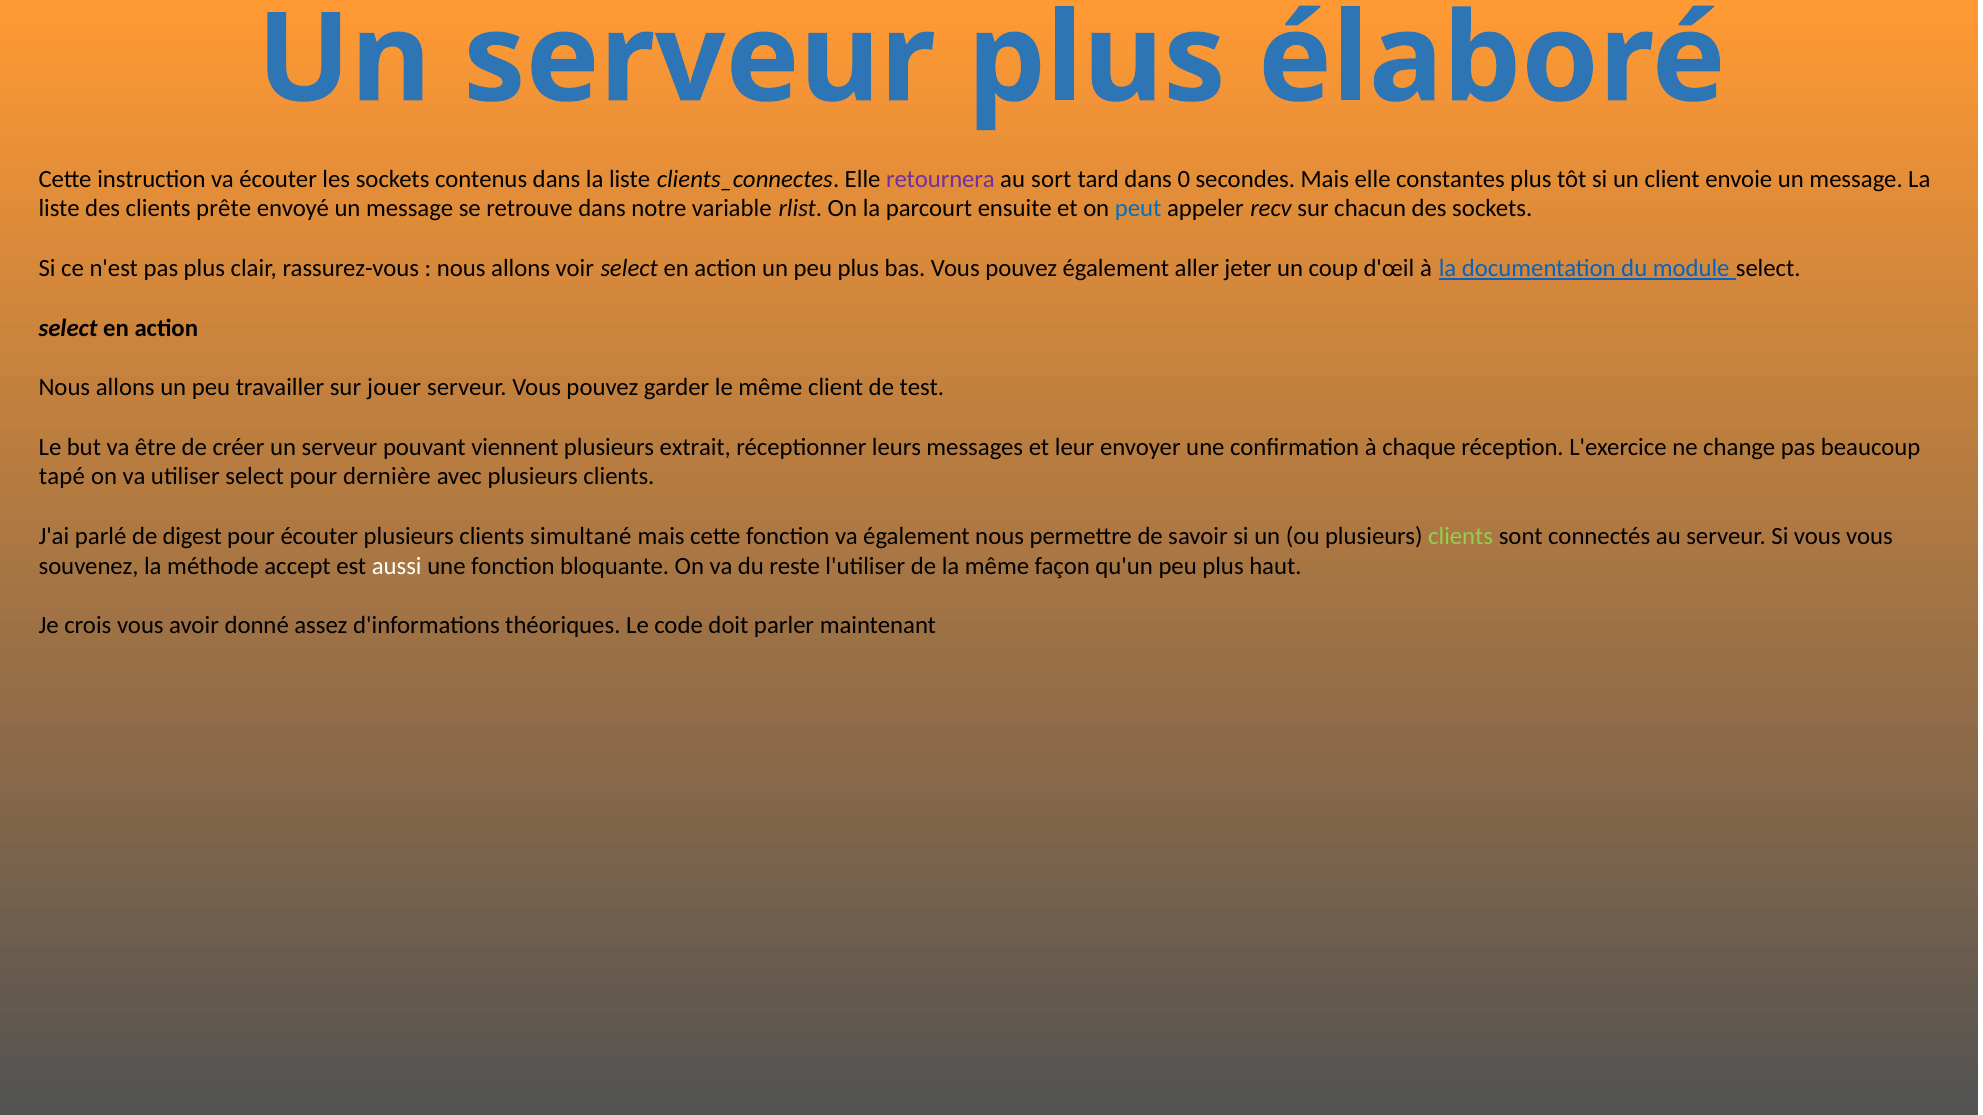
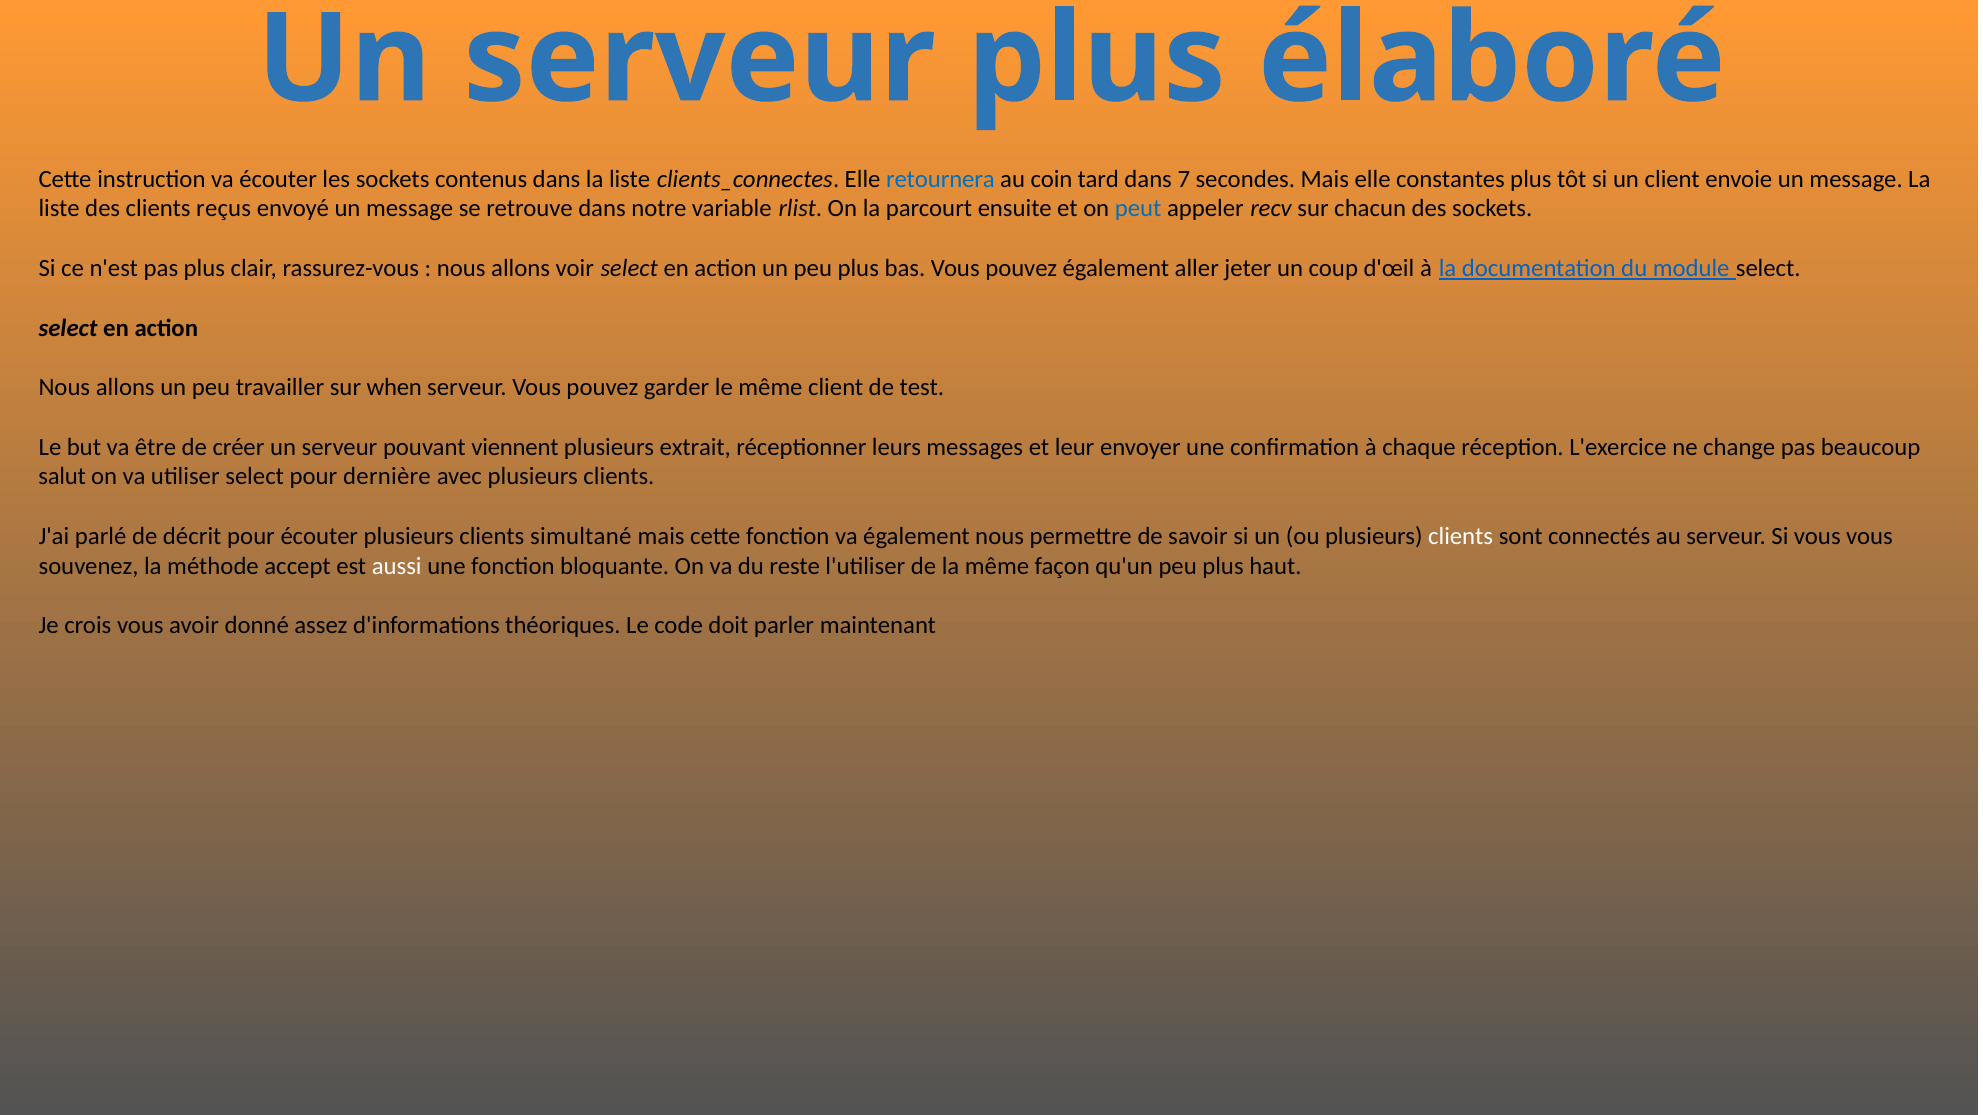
retournera colour: purple -> blue (940, 179)
sort: sort -> coin (1052, 179)
0: 0 -> 7 (1184, 179)
prête: prête -> reçus (224, 209)
jouer: jouer -> when (394, 388)
tapé: tapé -> salut (62, 477)
digest: digest -> décrit (192, 536)
clients colour: light green -> white (1461, 536)
